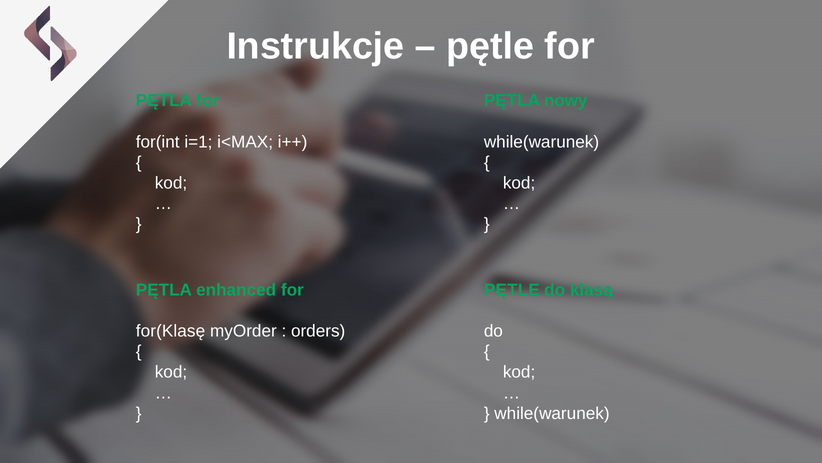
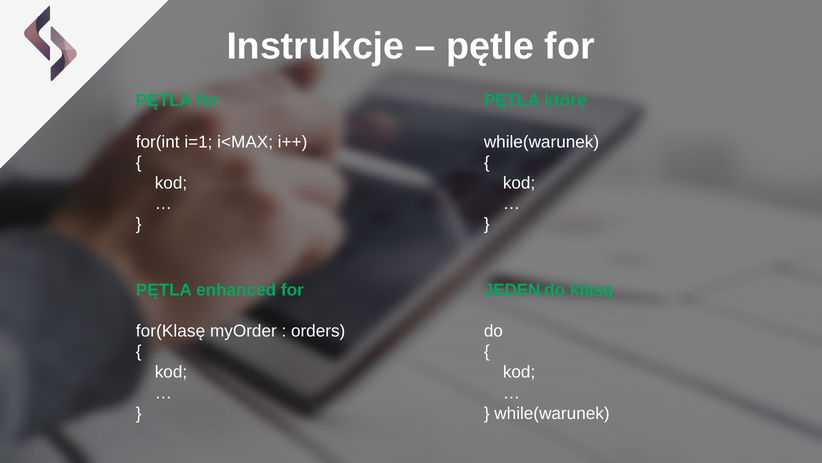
nowy: nowy -> które (566, 101)
PĘTLE: PĘTLE -> JEDEN (512, 290)
